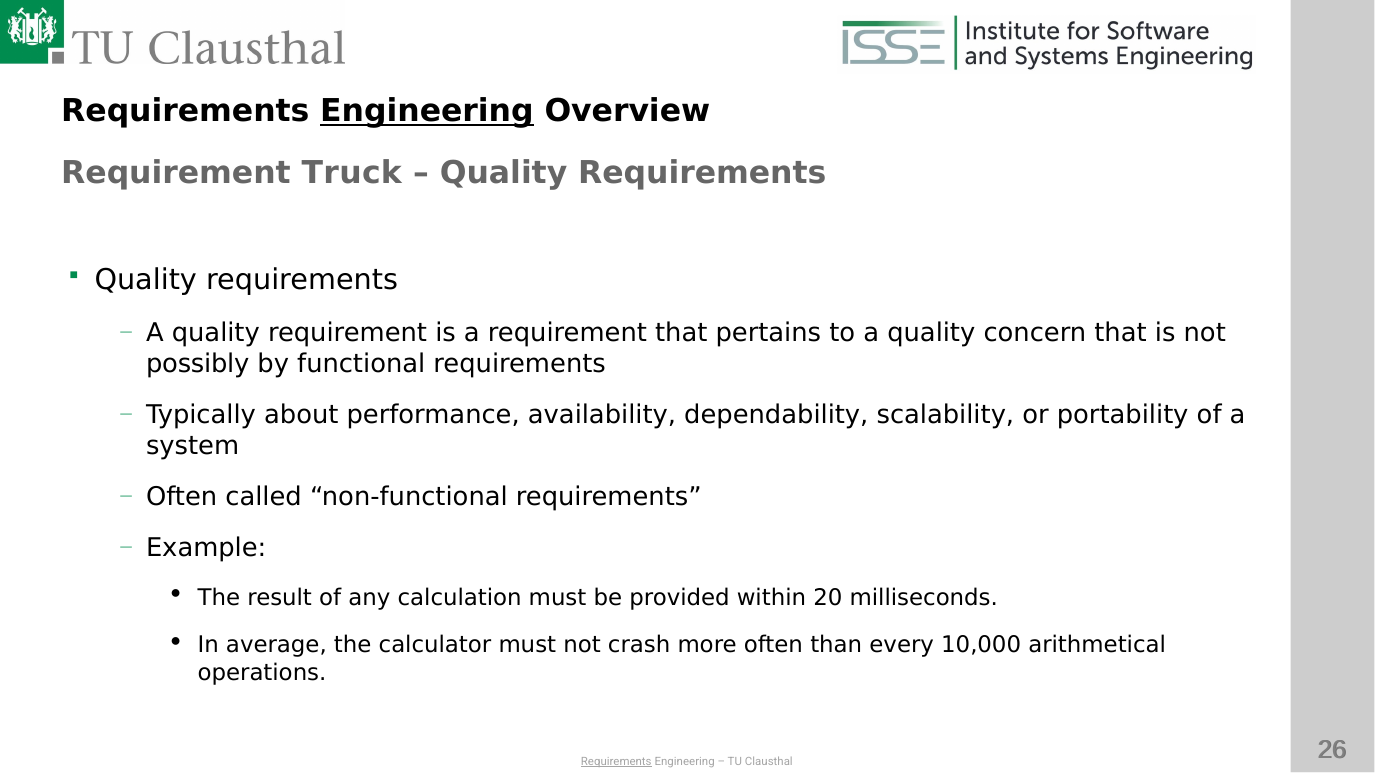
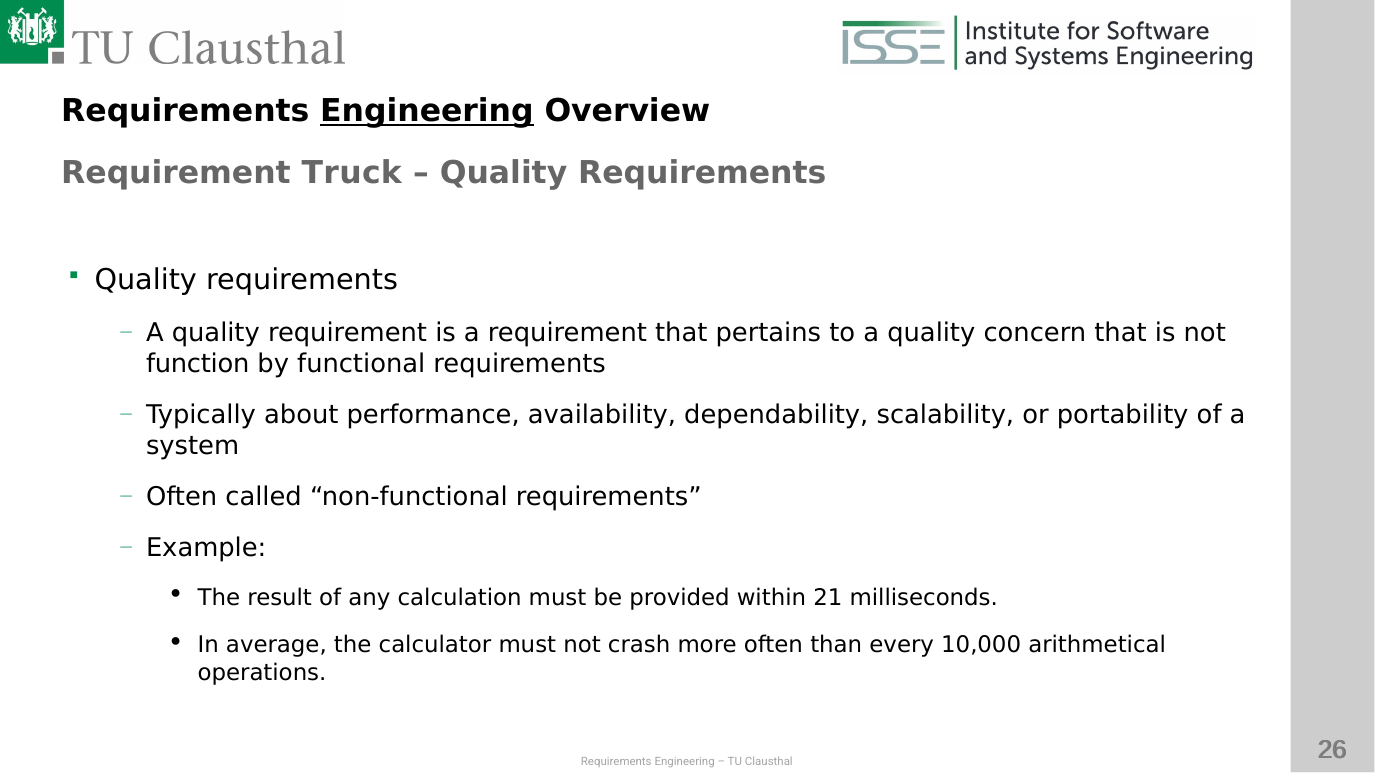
possibly: possibly -> function (198, 364)
20: 20 -> 21 (828, 598)
Requirements underline: present -> none (616, 762)
